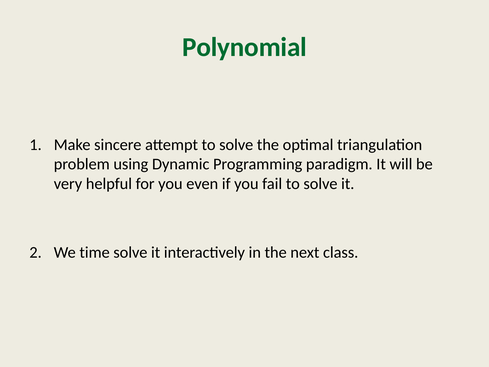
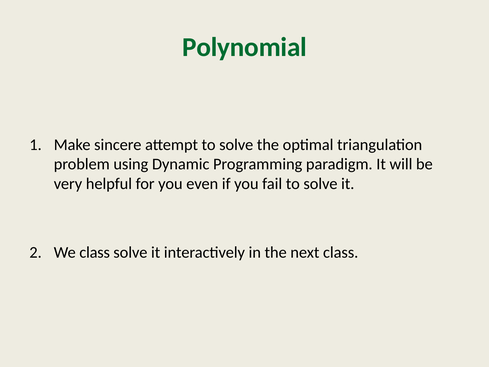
We time: time -> class (95, 252)
